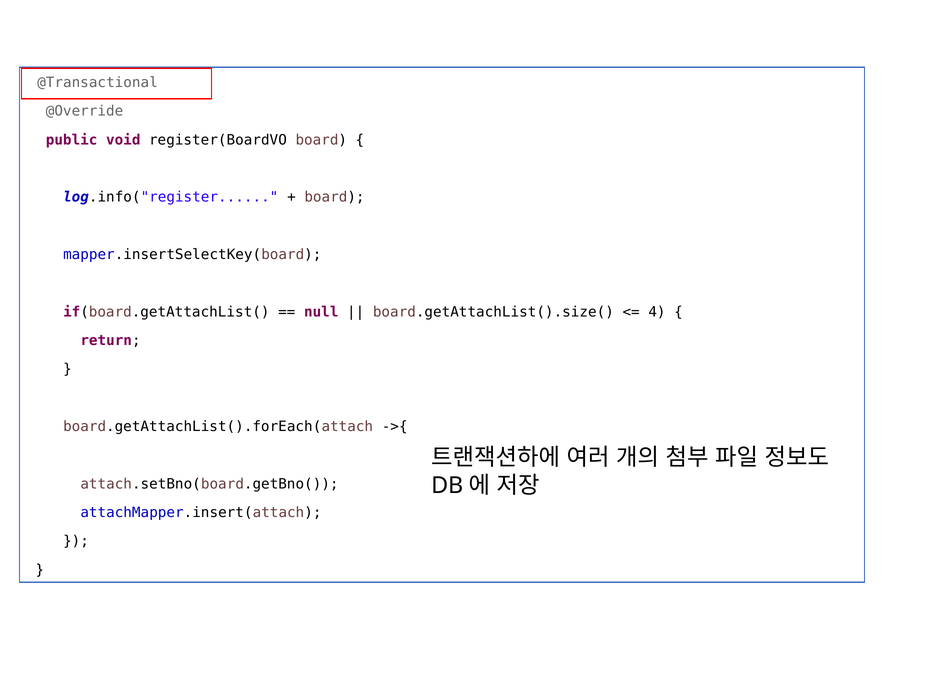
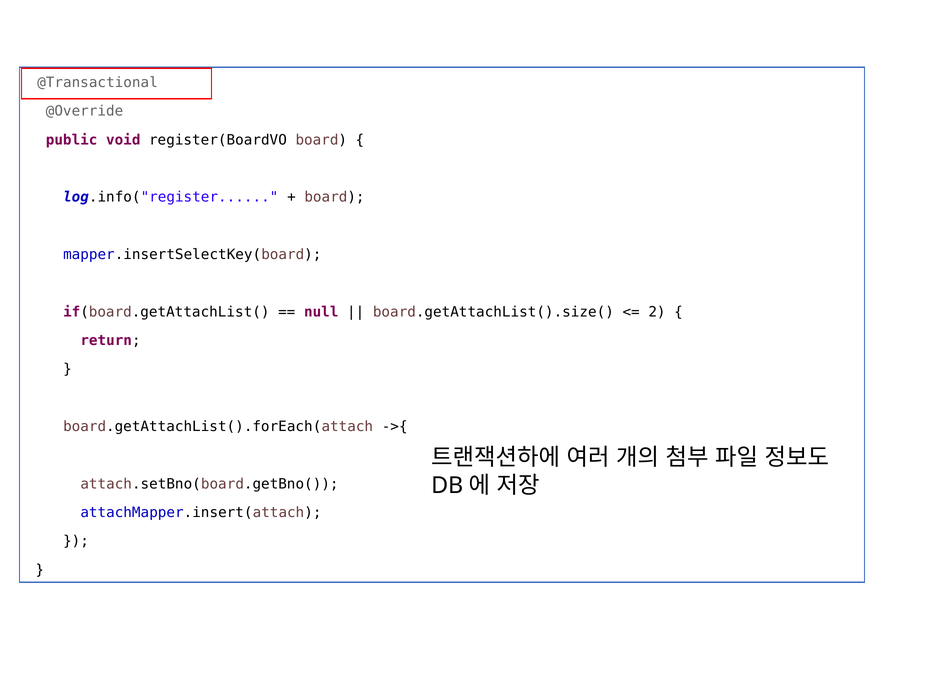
4: 4 -> 2 (657, 312)
